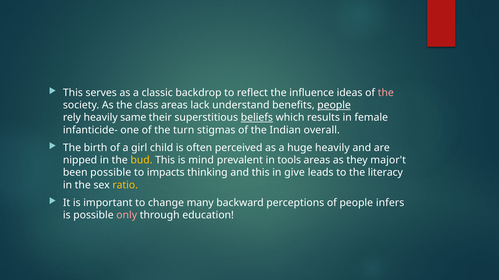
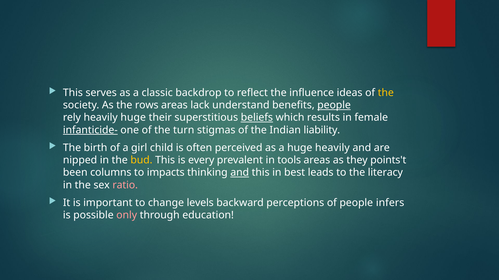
the colour: pink -> yellow (386, 93)
class: class -> rows (147, 105)
heavily same: same -> huge (133, 118)
infanticide- underline: none -> present (90, 130)
overall: overall -> liability (322, 130)
mind: mind -> every (201, 160)
major't: major't -> points't (388, 160)
been possible: possible -> columns (111, 173)
and underline: none -> present (240, 173)
give: give -> best (295, 173)
ratio colour: yellow -> pink (125, 185)
many: many -> levels (200, 203)
